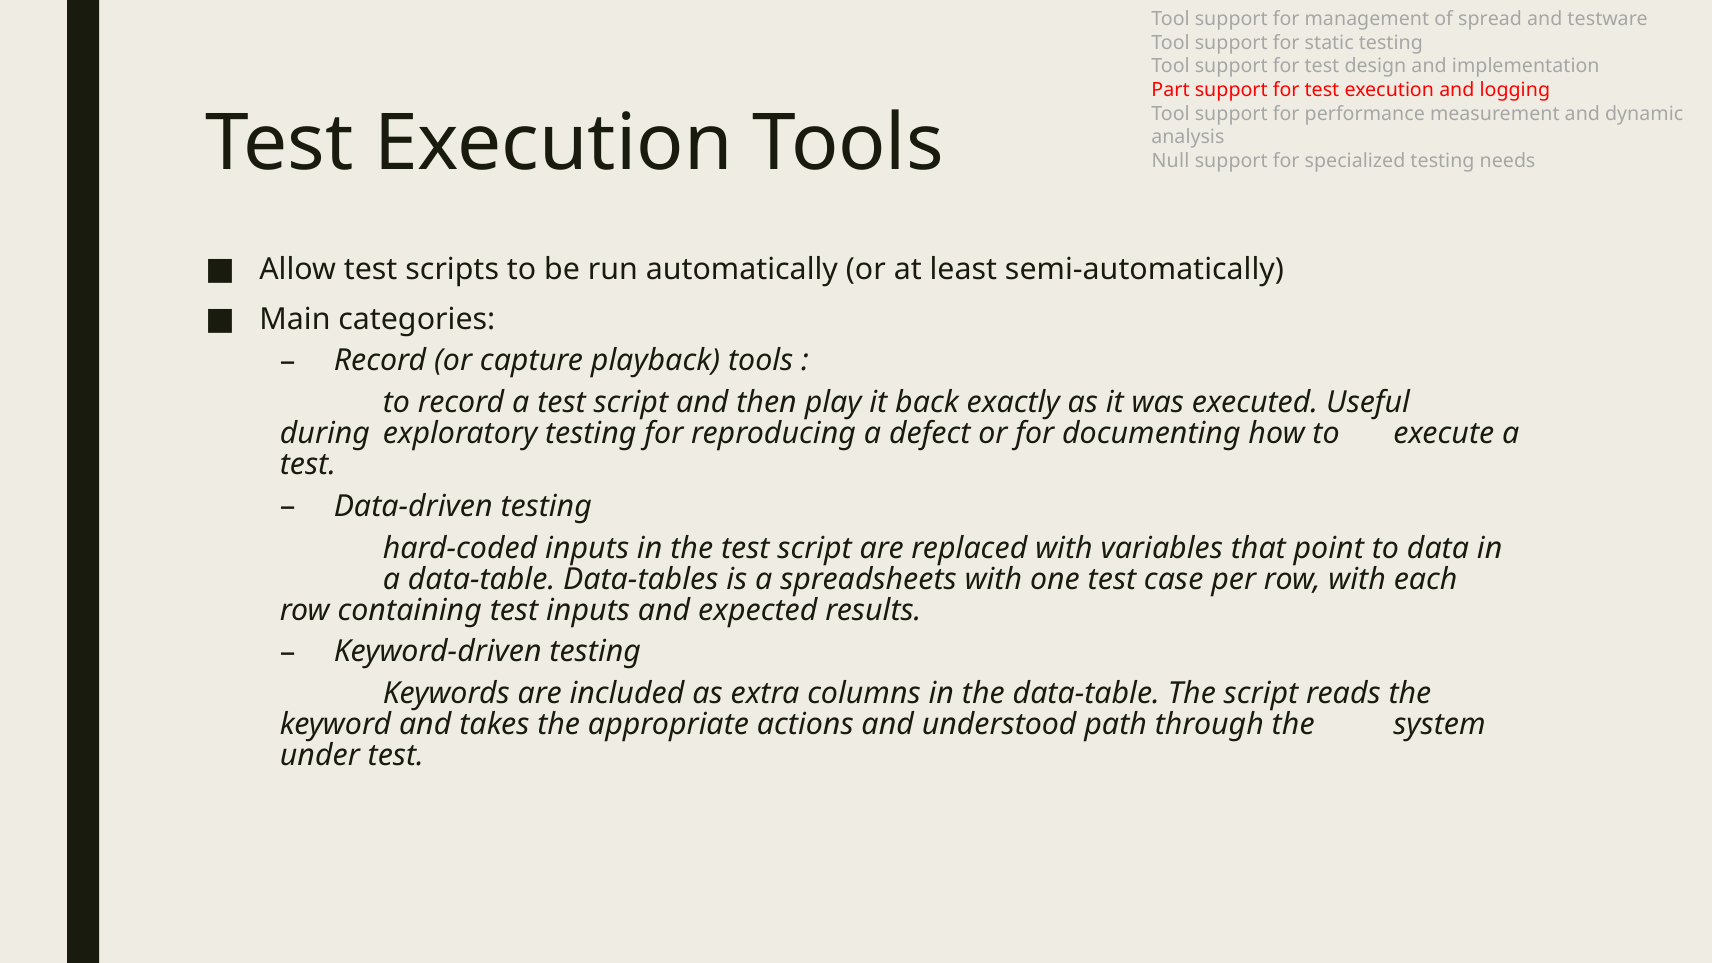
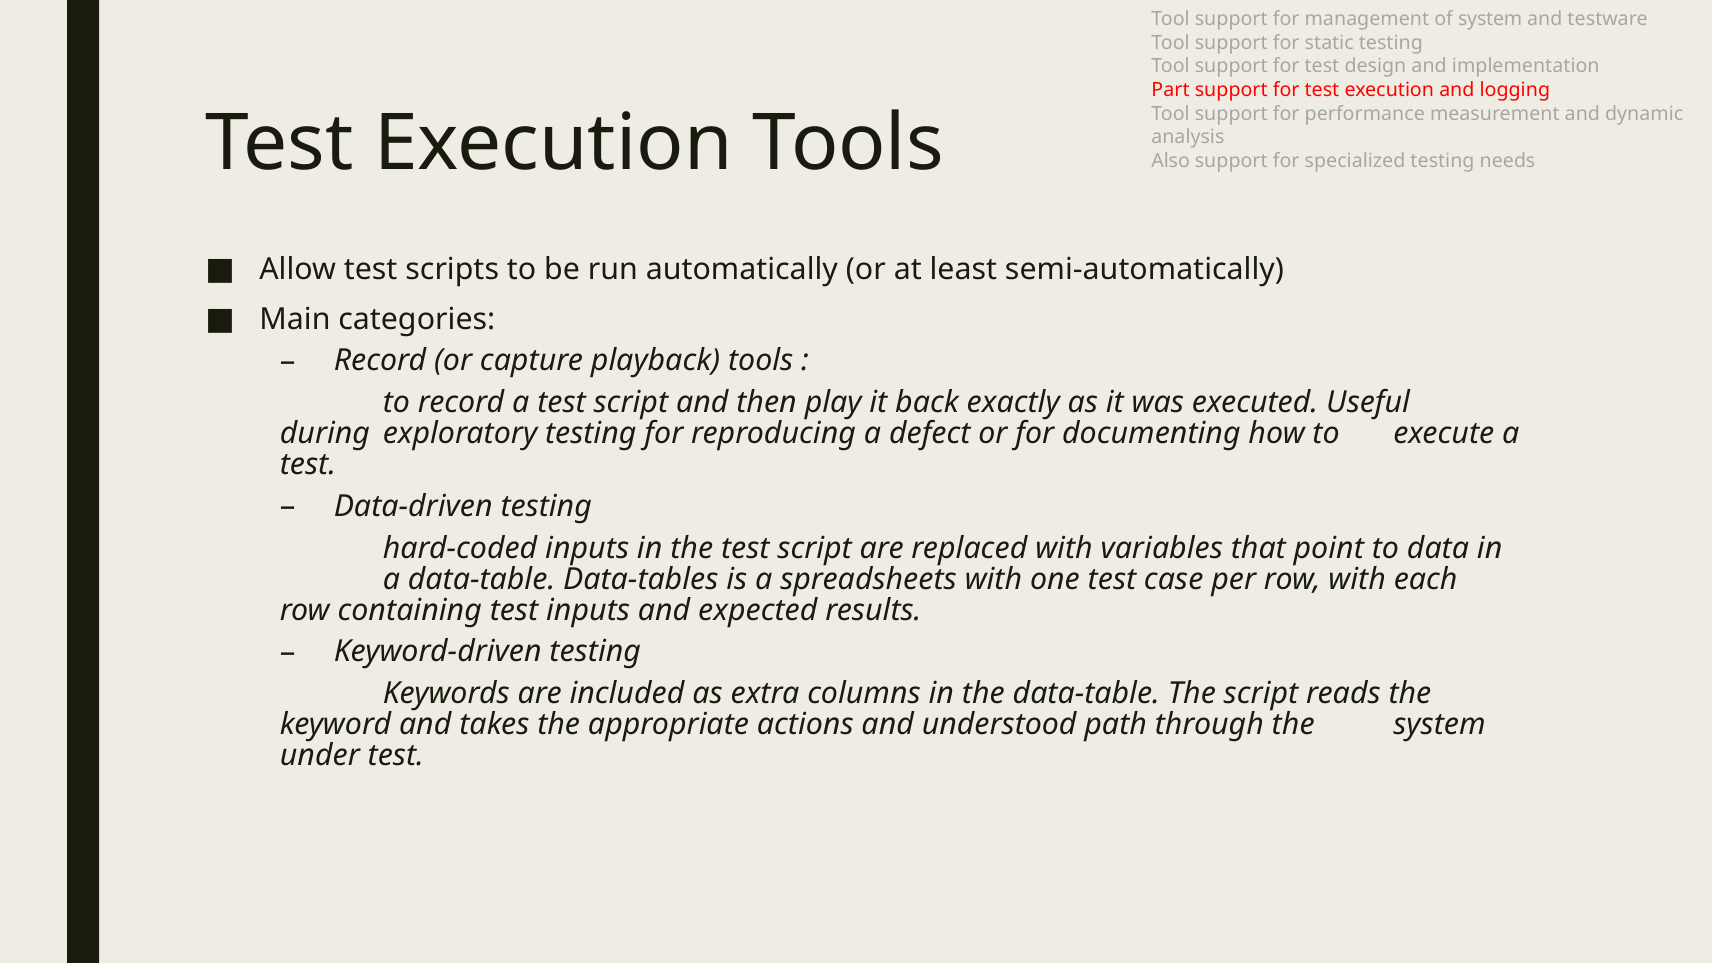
of spread: spread -> system (1490, 19)
Null: Null -> Also (1171, 161)
